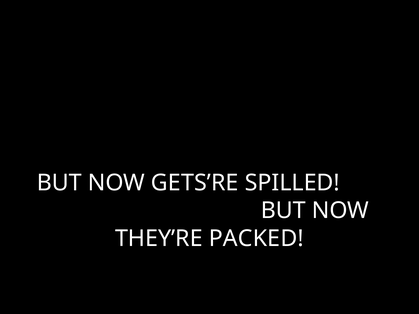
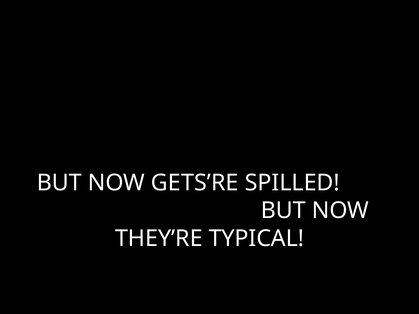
PACKED: PACKED -> TYPICAL (256, 239)
